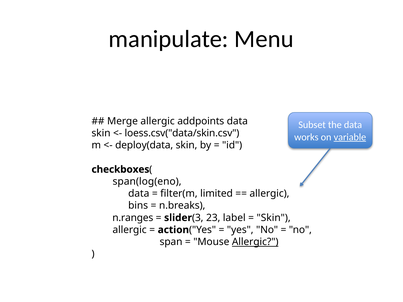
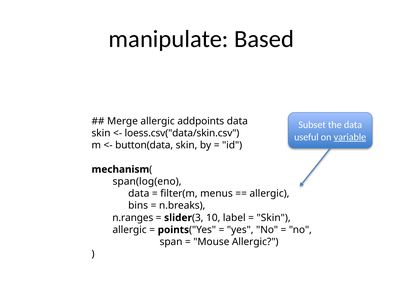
Menu: Menu -> Based (264, 39)
works: works -> useful (306, 137)
deploy(data: deploy(data -> button(data (144, 145)
checkboxes: checkboxes -> mechanism (120, 170)
limited: limited -> menus (216, 194)
23: 23 -> 10 (213, 218)
action: action -> points (173, 230)
Allergic underline: present -> none (255, 242)
